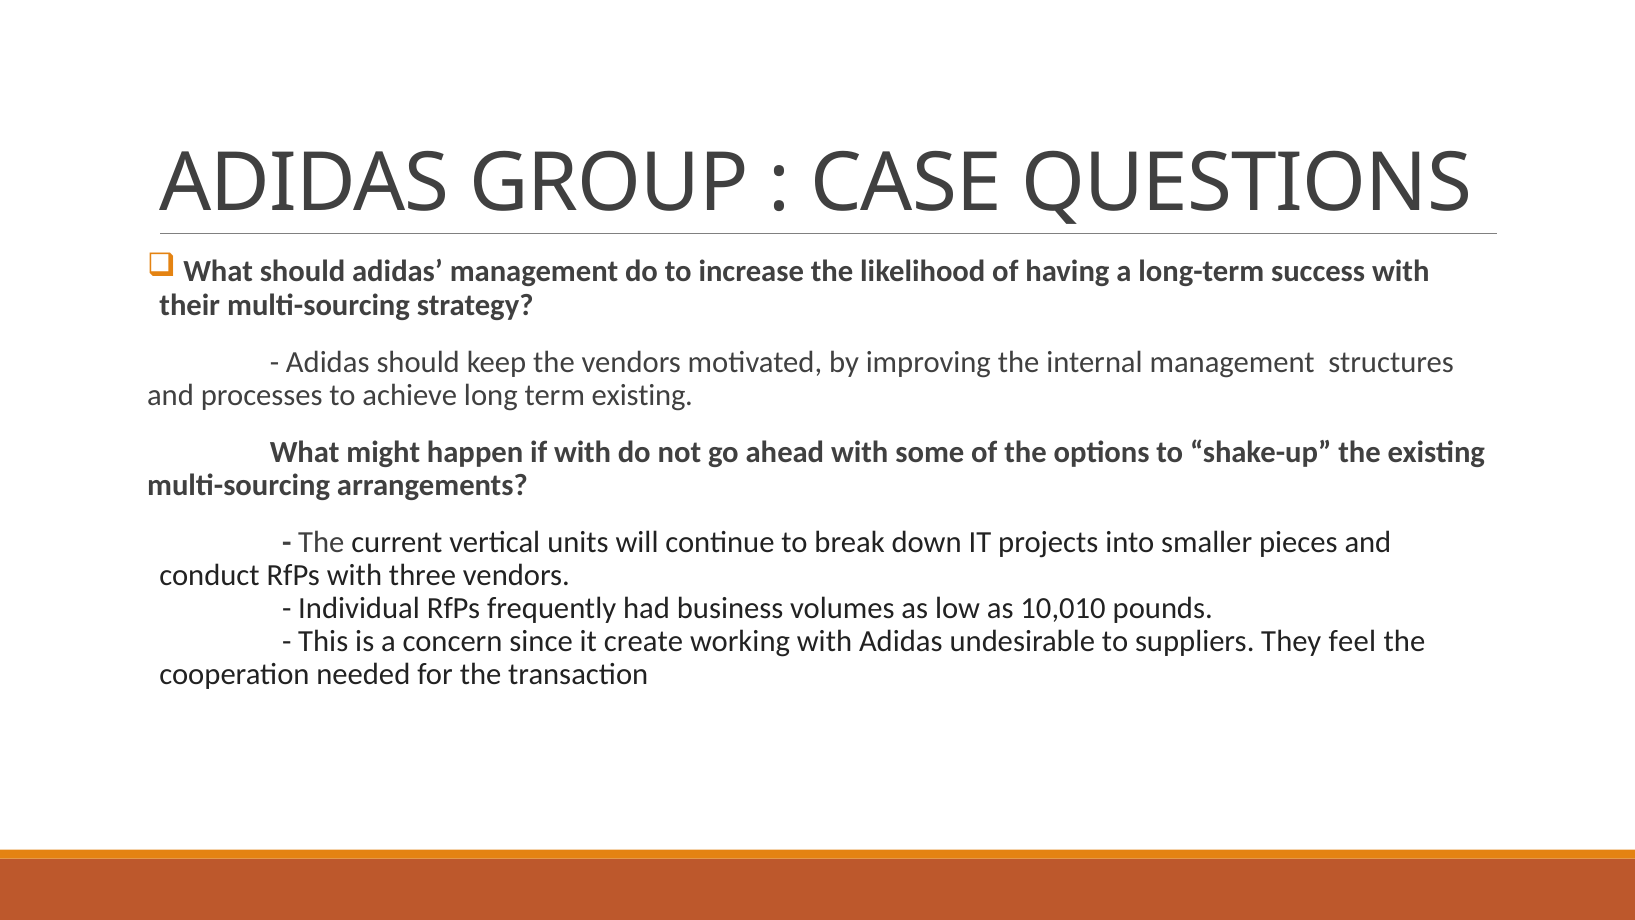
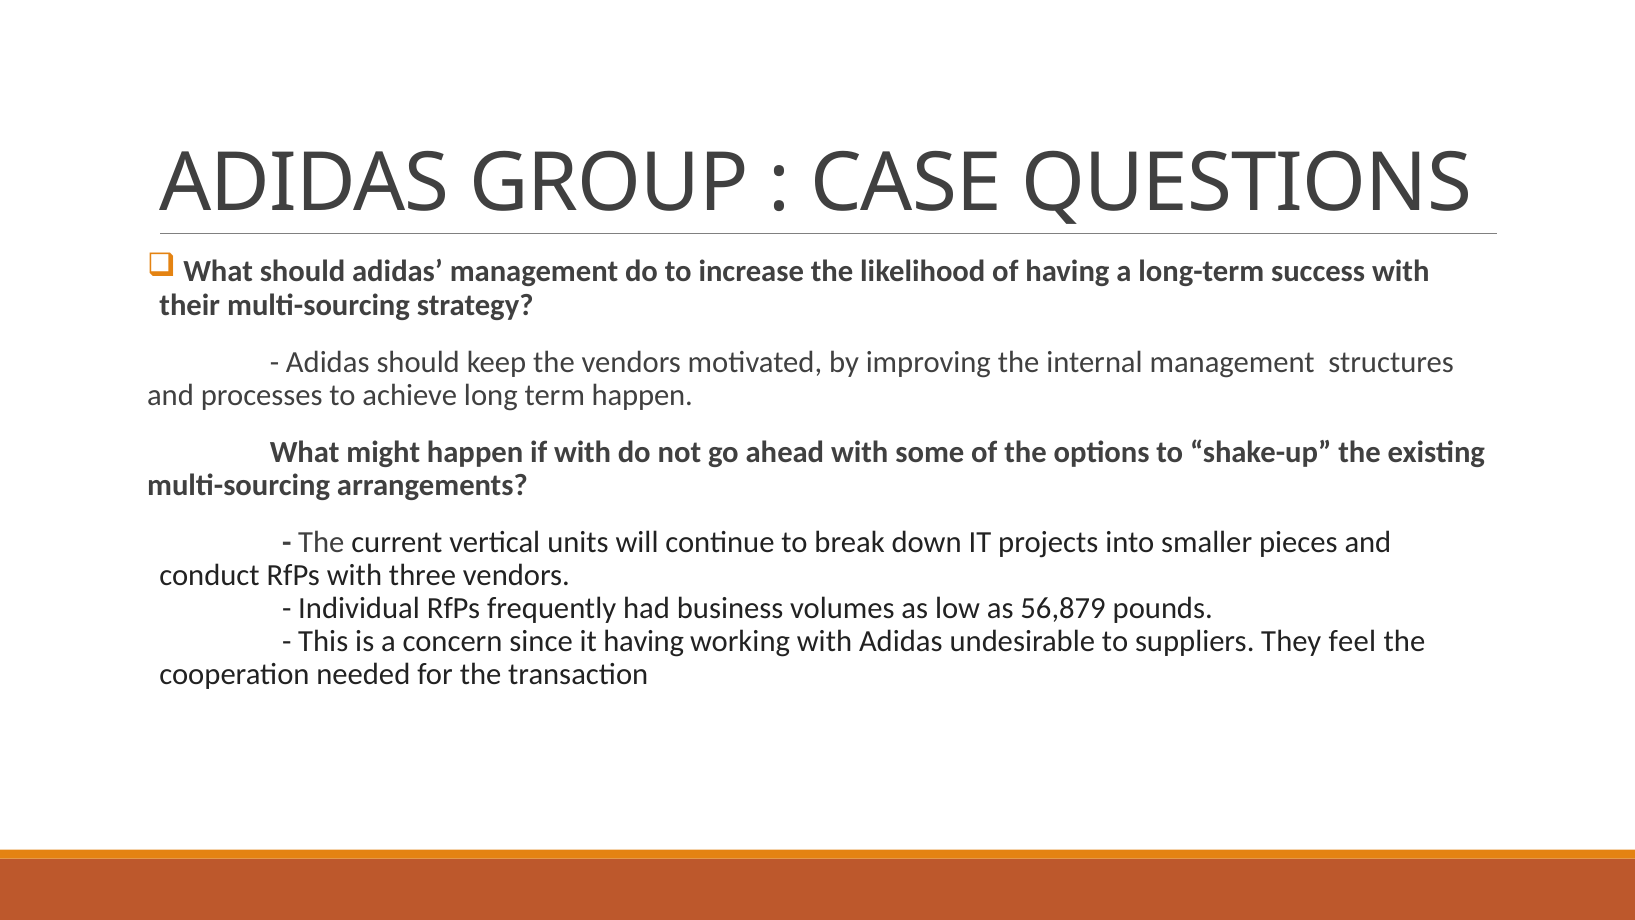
term existing: existing -> happen (642, 395)
10,010: 10,010 -> 56,879 (1063, 608)
it create: create -> having (644, 641)
